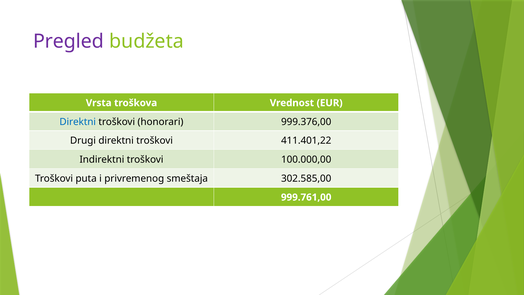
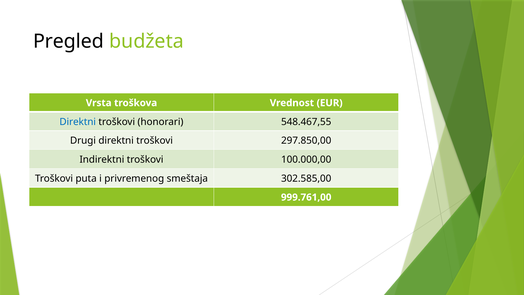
Pregled colour: purple -> black (69, 41)
999.376,00: 999.376,00 -> 548.467,55 (306, 122)
411.401,22: 411.401,22 -> 297.850,00 (306, 141)
